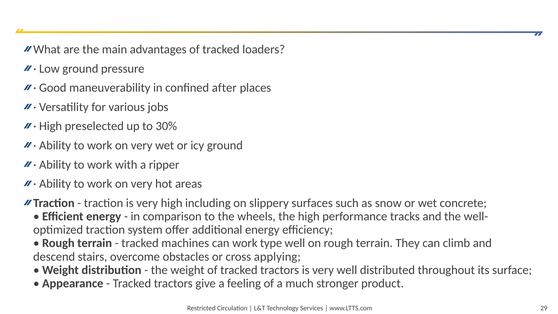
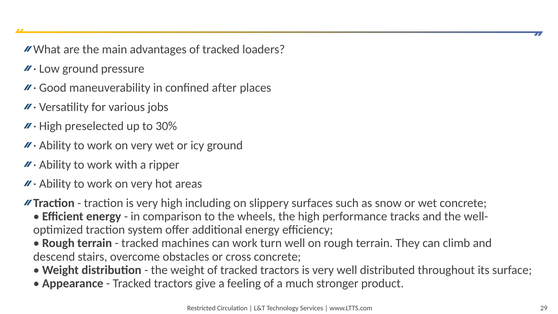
type: type -> turn (271, 243)
cross applying: applying -> concrete (277, 257)
